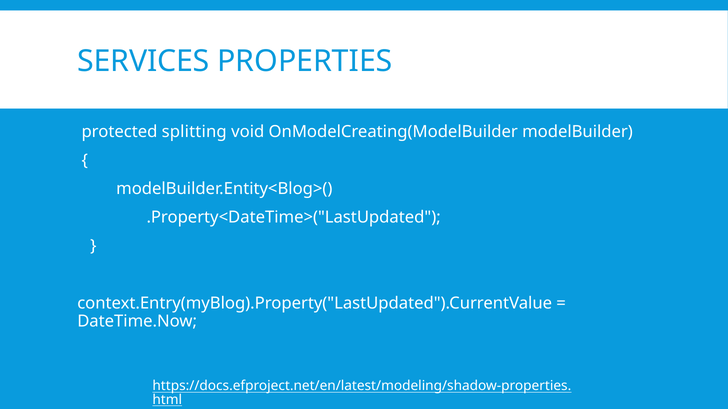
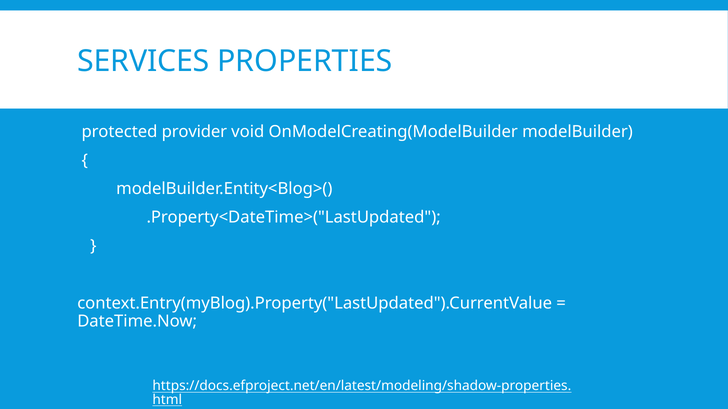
splitting: splitting -> provider (194, 132)
